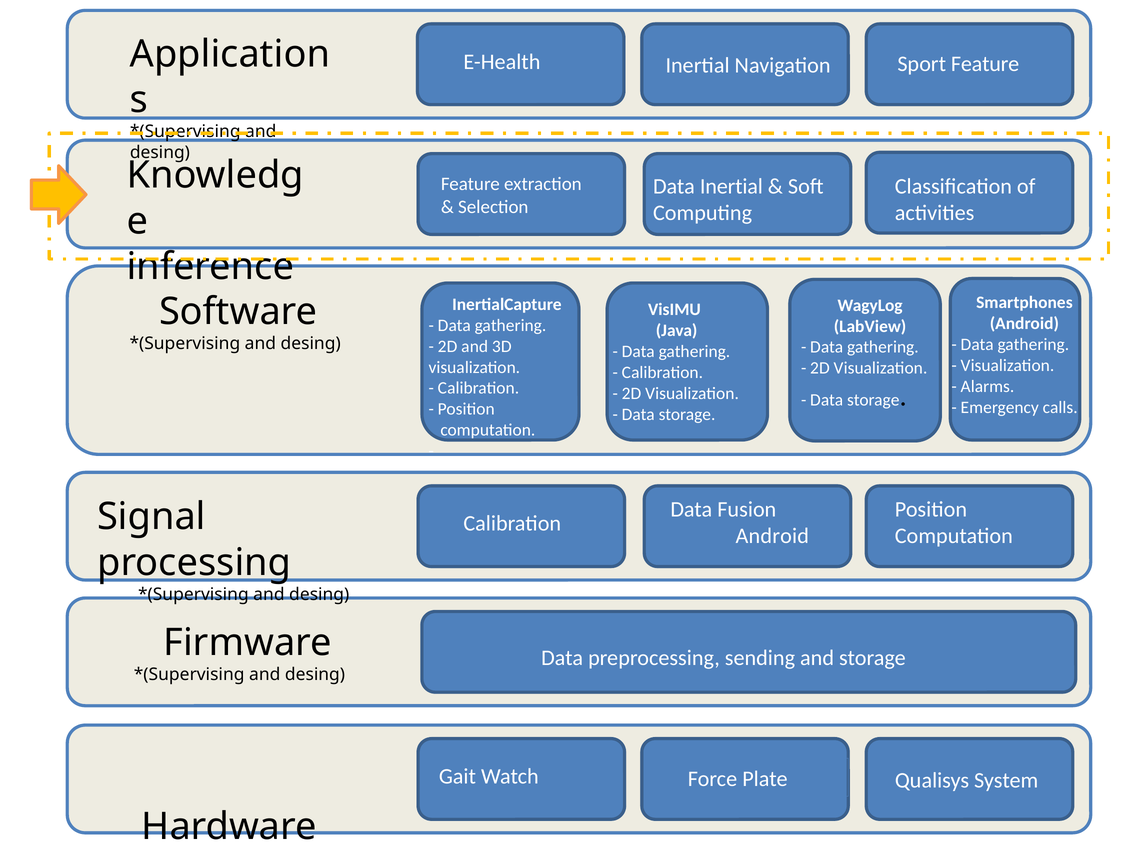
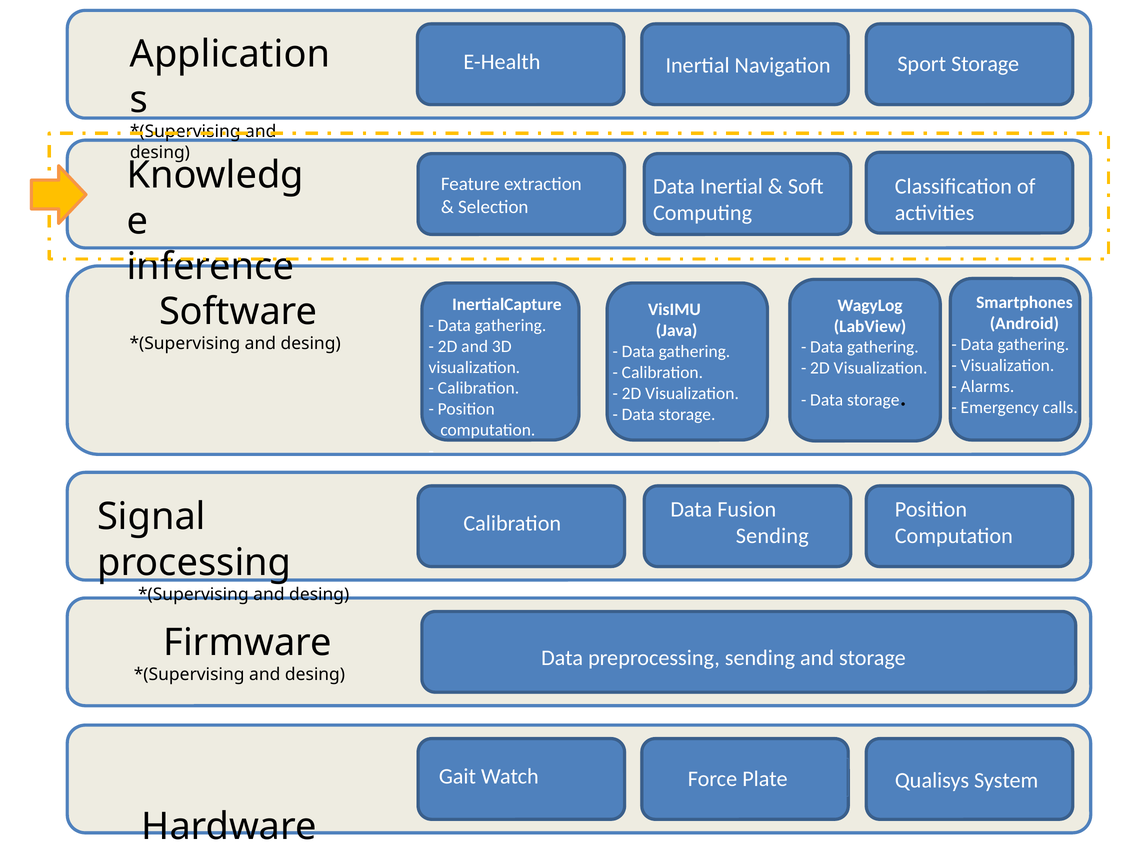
Sport Feature: Feature -> Storage (985, 64)
Android: Android -> Sending (772, 536)
